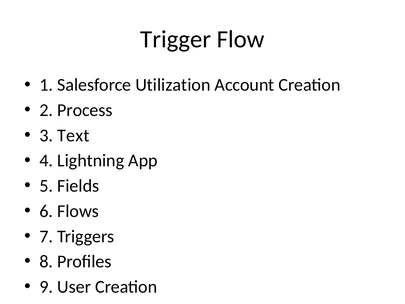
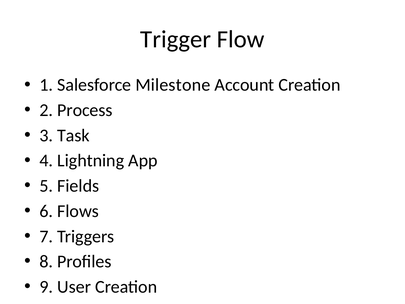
Utilization: Utilization -> Milestone (173, 85)
Text: Text -> Task (73, 135)
